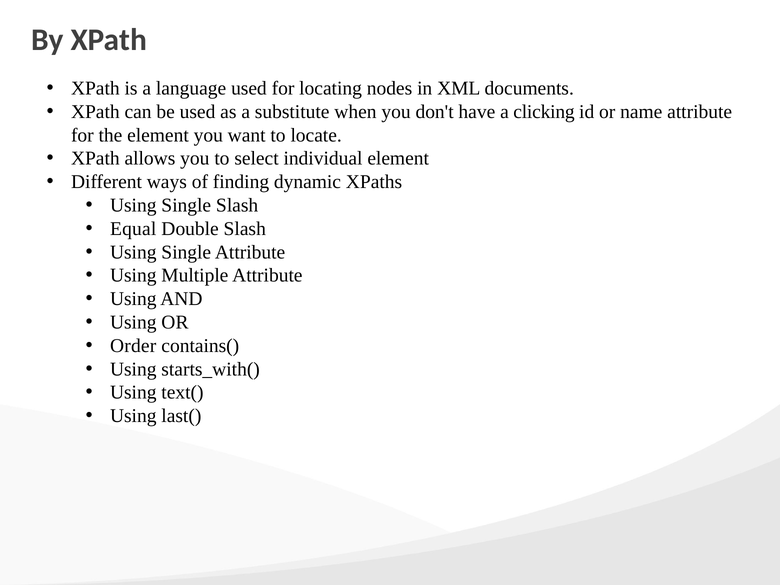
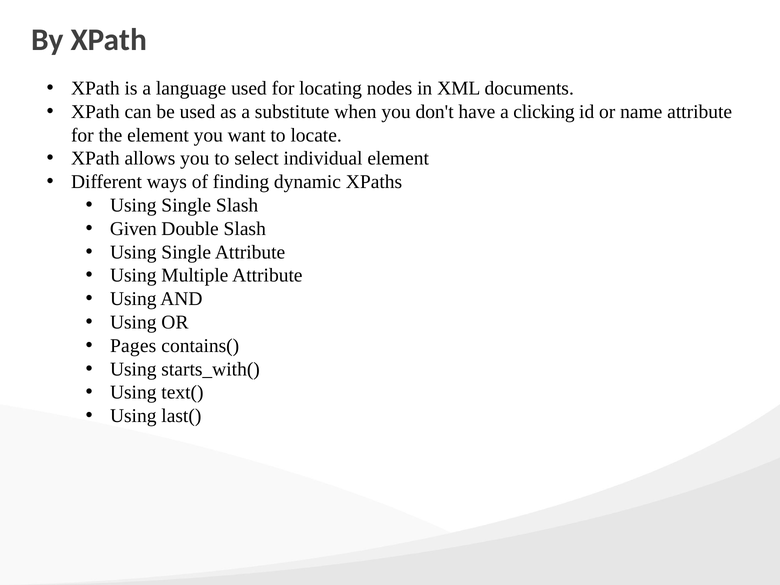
Equal: Equal -> Given (133, 229)
Order: Order -> Pages (133, 346)
